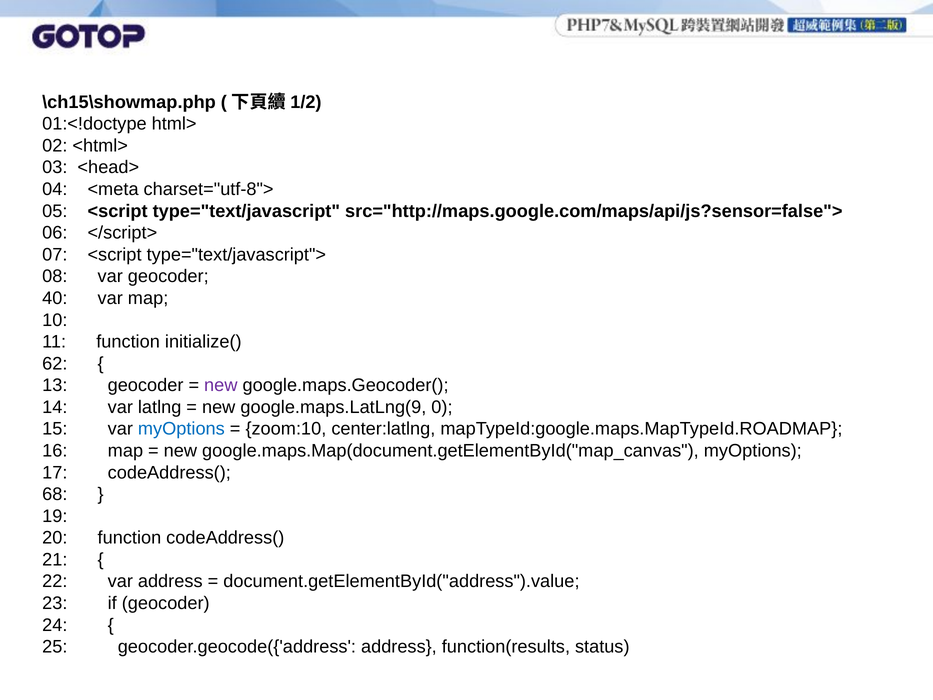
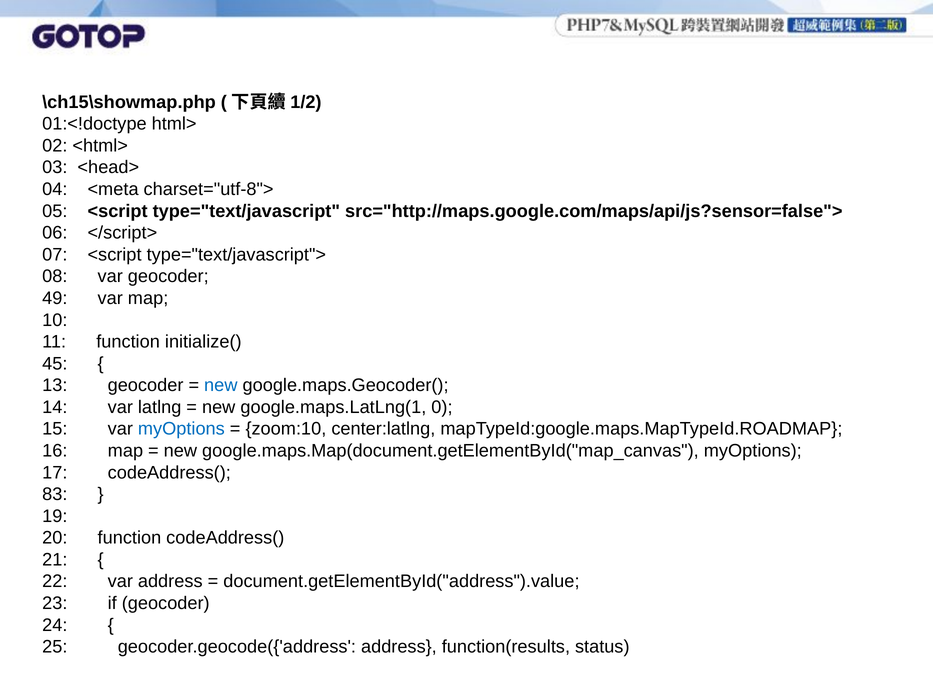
40: 40 -> 49 (55, 298)
62: 62 -> 45 (55, 363)
new colour: purple -> blue (221, 385)
google.maps.LatLng(9: google.maps.LatLng(9 -> google.maps.LatLng(1 (333, 407)
68: 68 -> 83 (55, 494)
